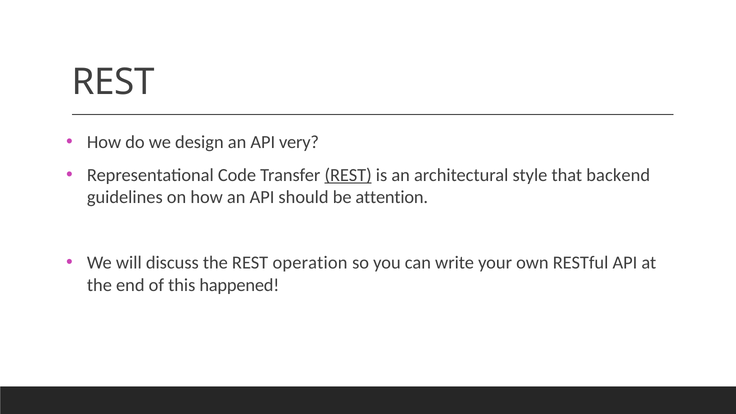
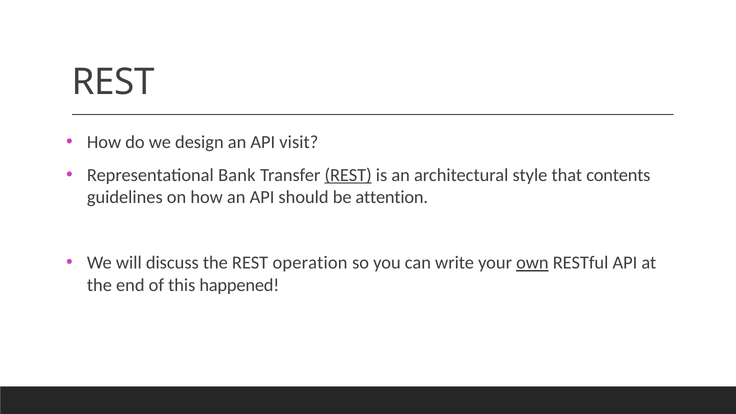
very: very -> visit (299, 142)
Code: Code -> Bank (237, 175)
backend: backend -> contents (618, 175)
own underline: none -> present (532, 263)
